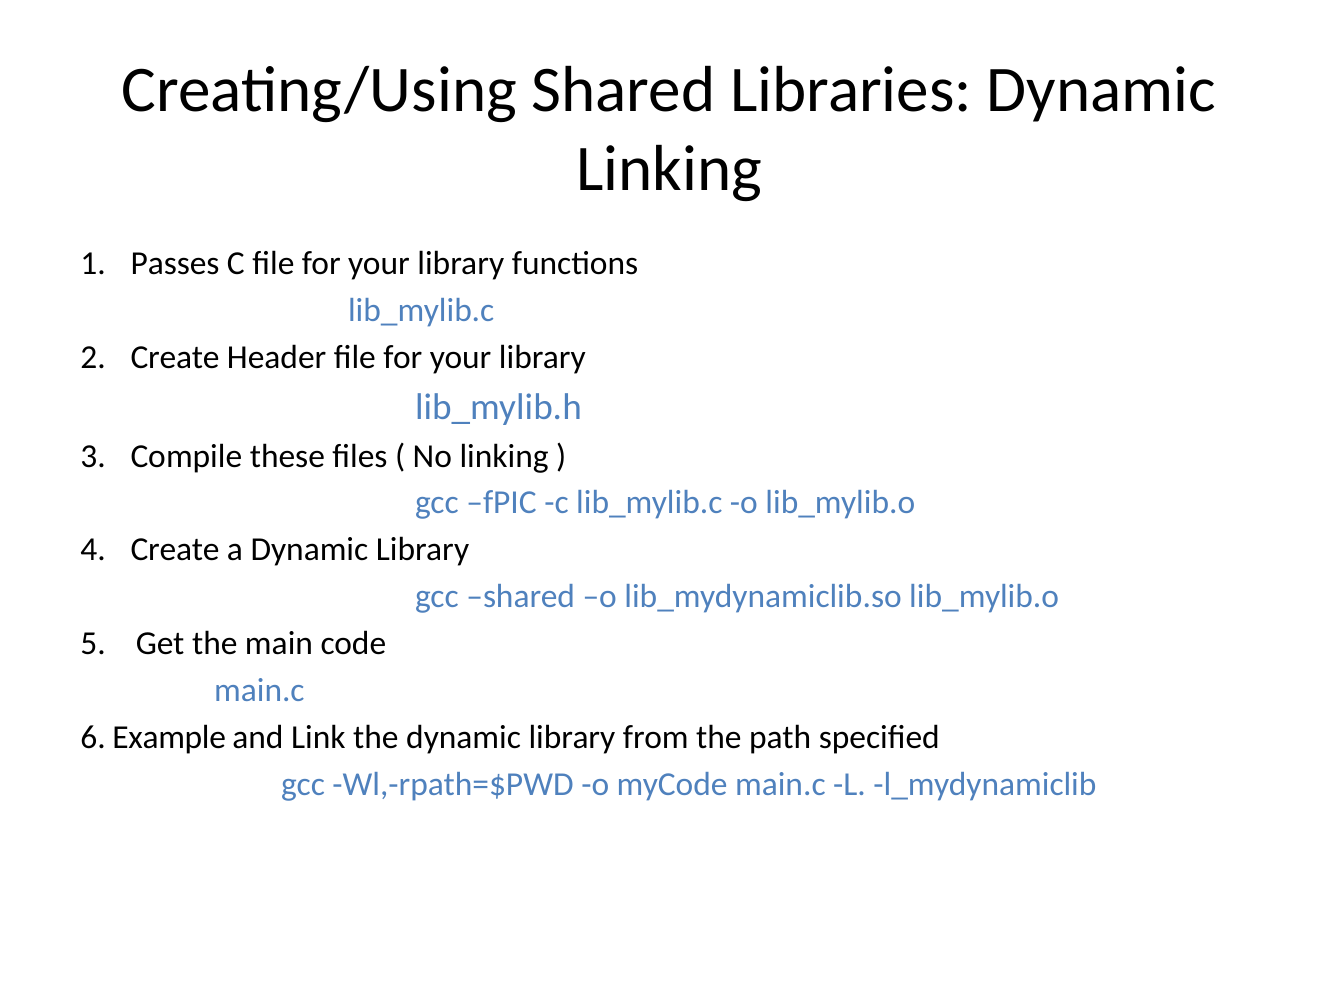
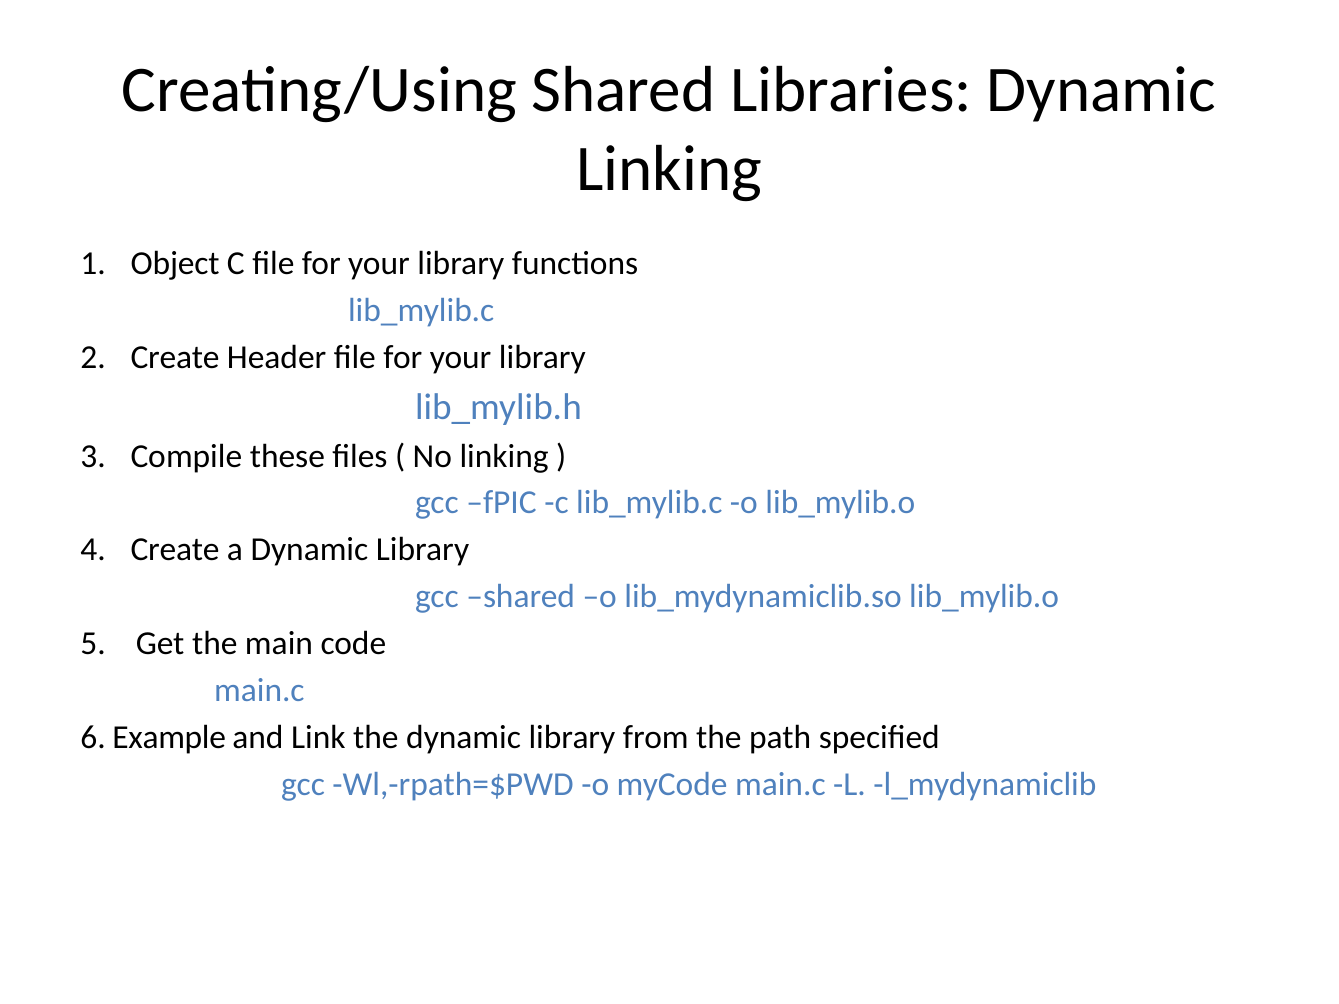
Passes: Passes -> Object (175, 263)
